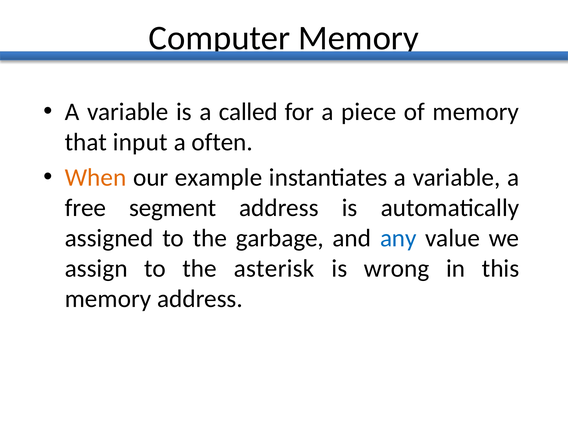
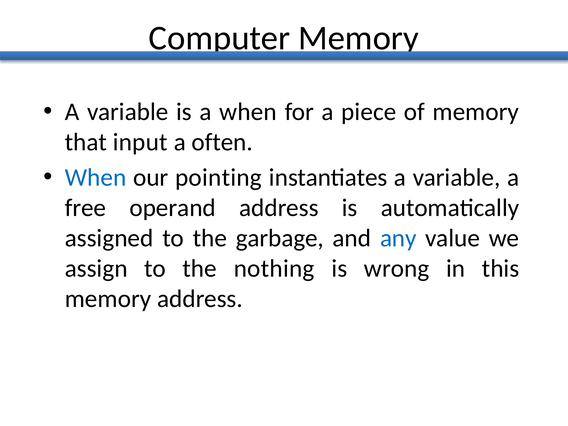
a called: called -> when (248, 112)
When colour: orange -> blue (96, 178)
example: example -> pointing (218, 178)
segment: segment -> operand (173, 208)
asterisk: asterisk -> nothing (274, 268)
